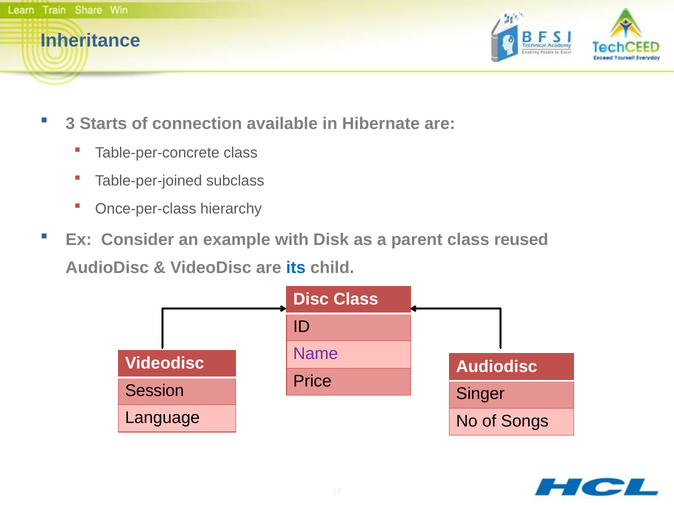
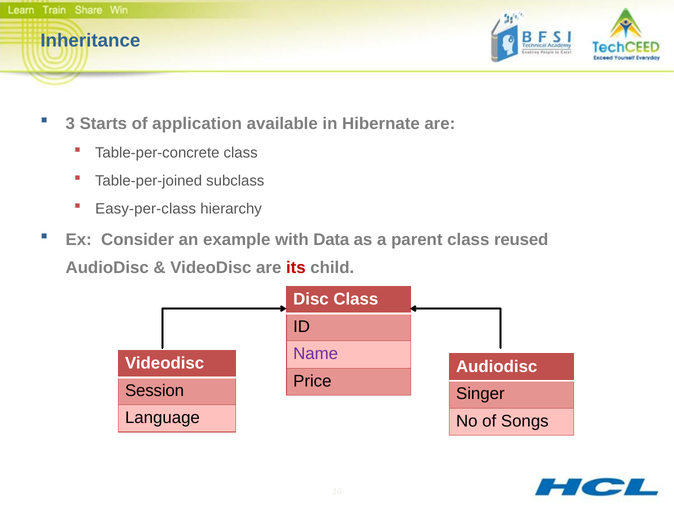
connection: connection -> application (197, 124)
Once-per-class: Once-per-class -> Easy-per-class (146, 209)
Disk: Disk -> Data (331, 240)
its colour: blue -> red (296, 268)
